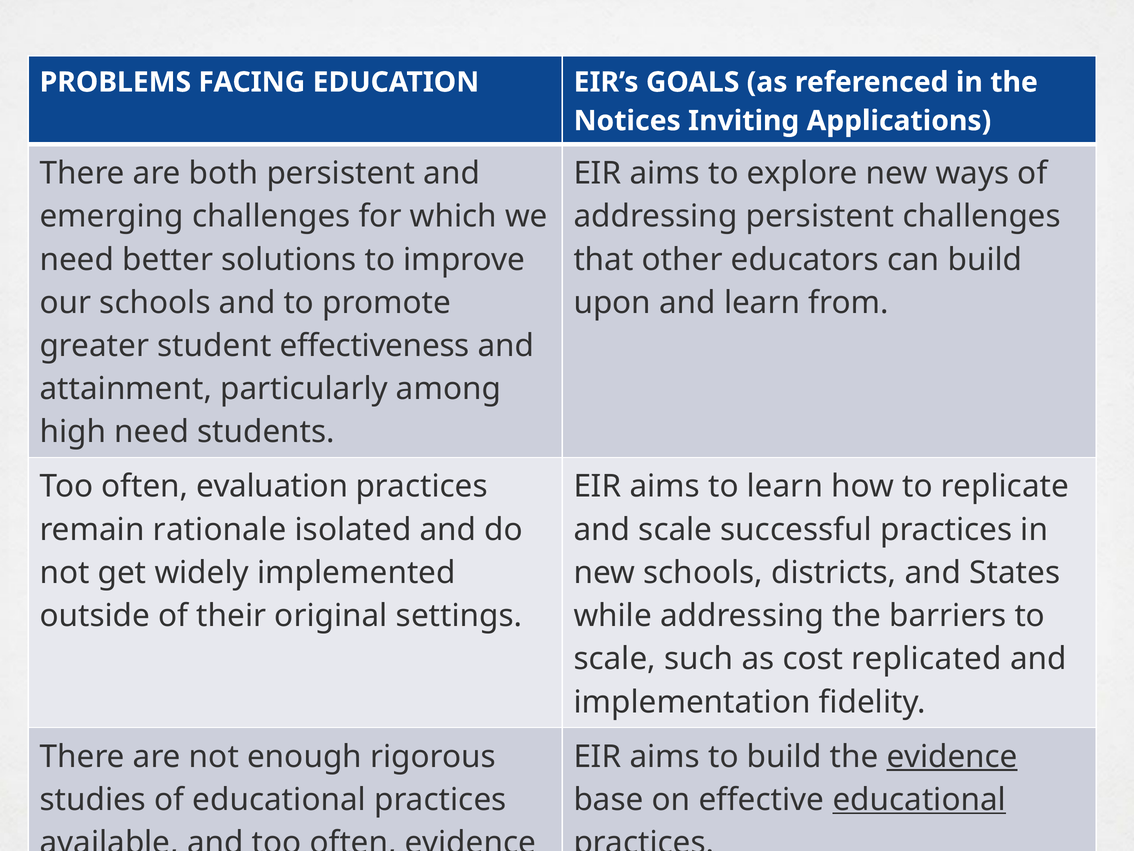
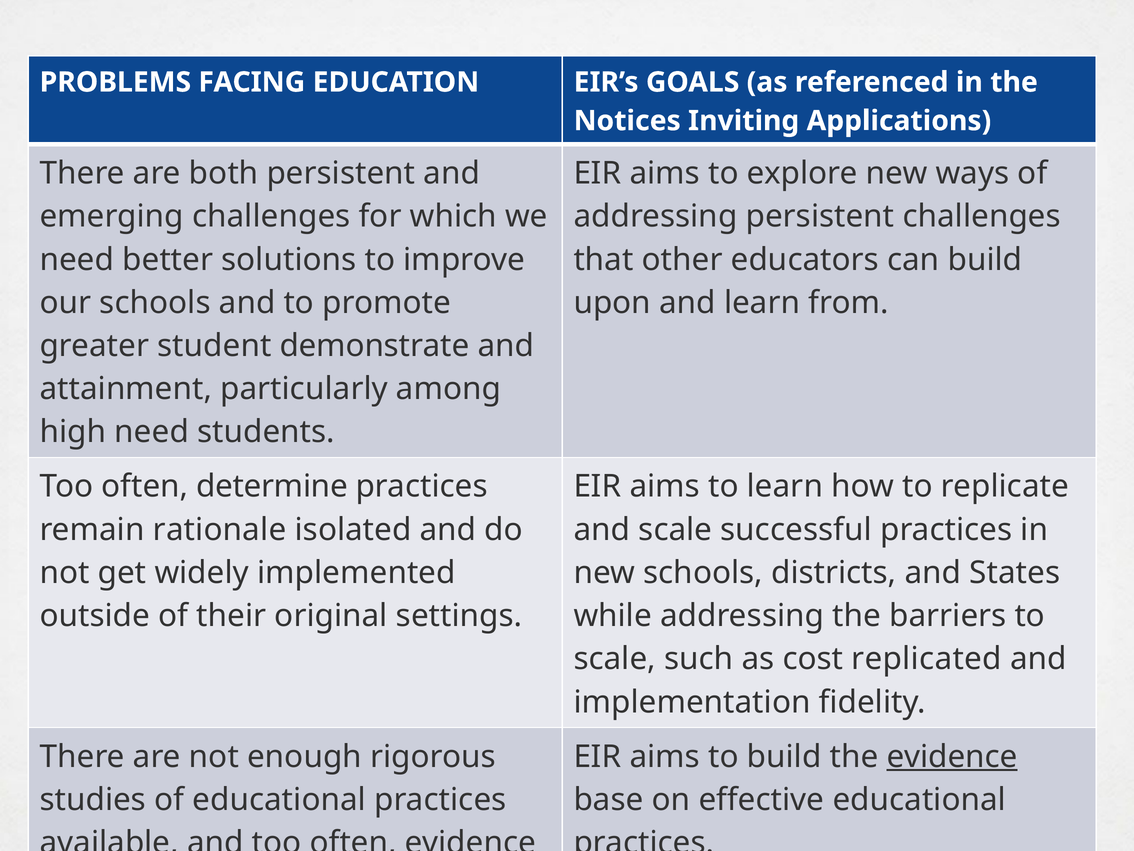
student effectiveness: effectiveness -> demonstrate (375, 346)
evaluation: evaluation -> determine (272, 486)
educational underline: present -> none (919, 799)
